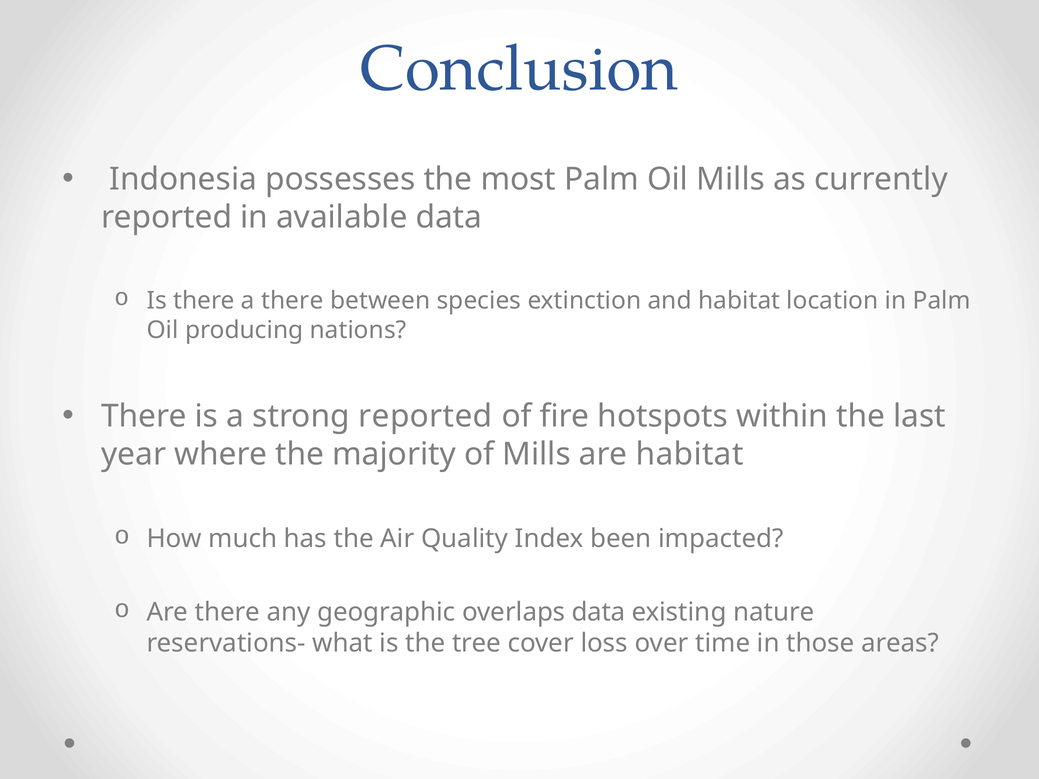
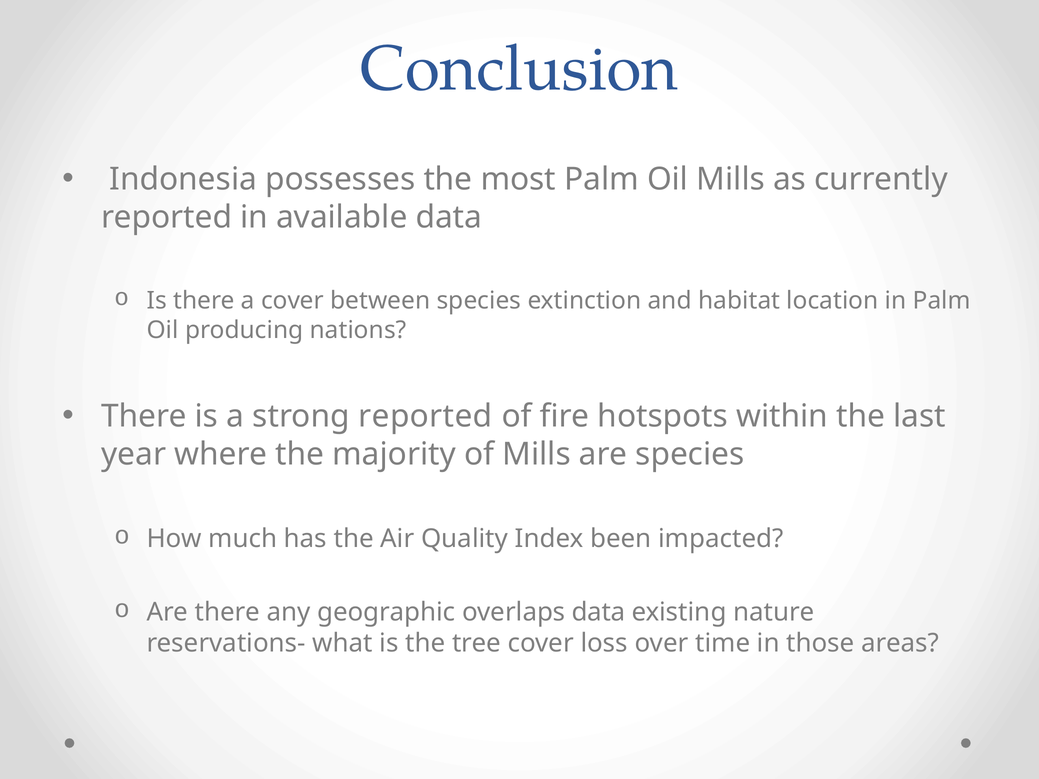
a there: there -> cover (292, 301)
are habitat: habitat -> species (690, 454)
